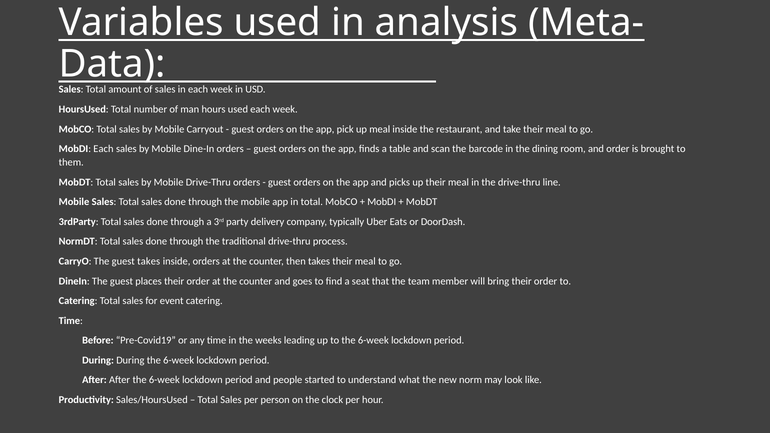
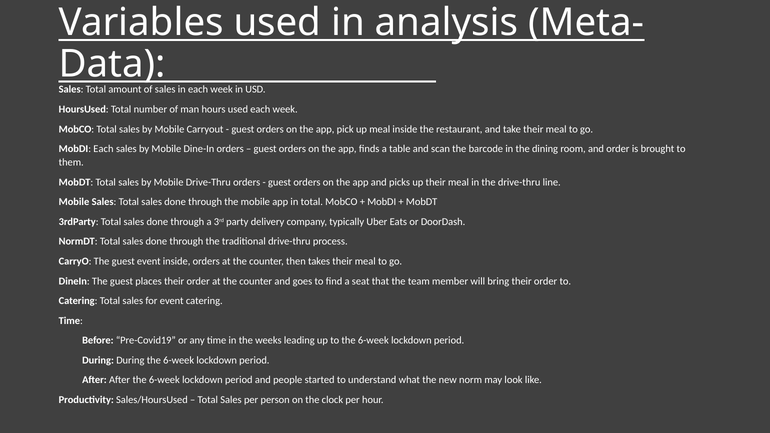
guest takes: takes -> event (149, 261)
